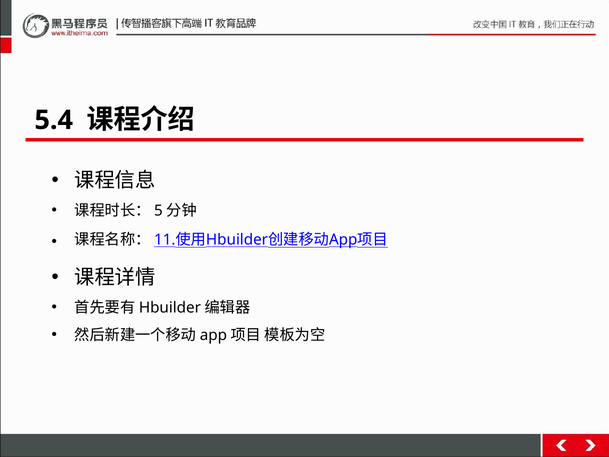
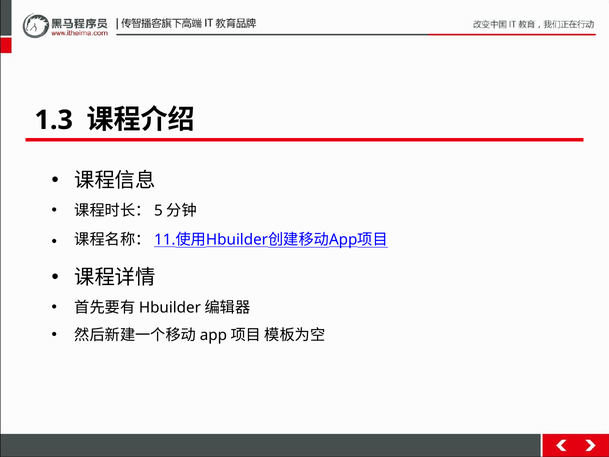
5.4: 5.4 -> 1.3 (54, 120)
